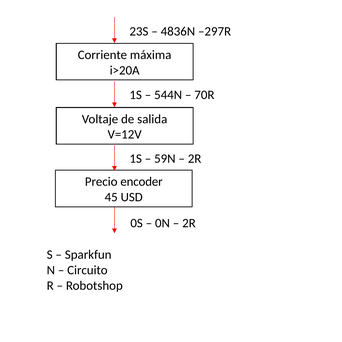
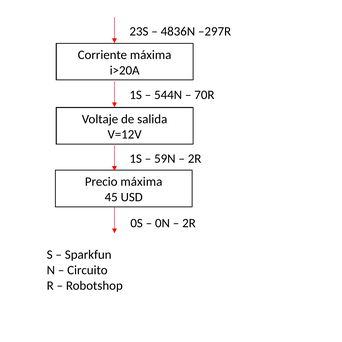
Precio encoder: encoder -> máxima (141, 182)
